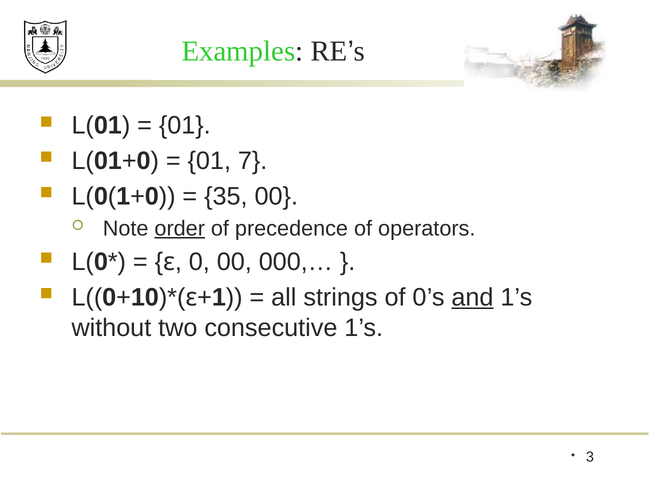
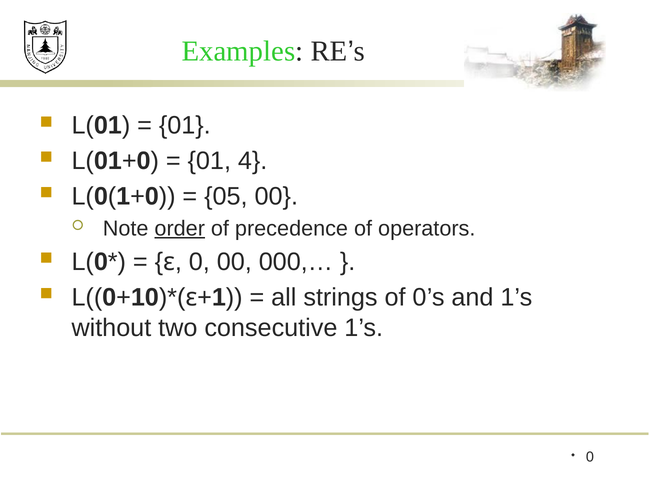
7: 7 -> 4 (253, 161)
35: 35 -> 05 (226, 196)
and underline: present -> none (472, 297)
3: 3 -> 0 (590, 457)
